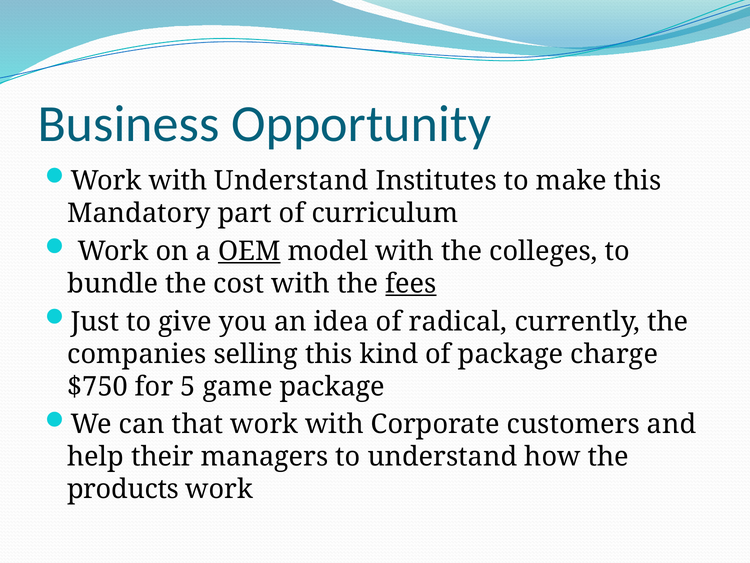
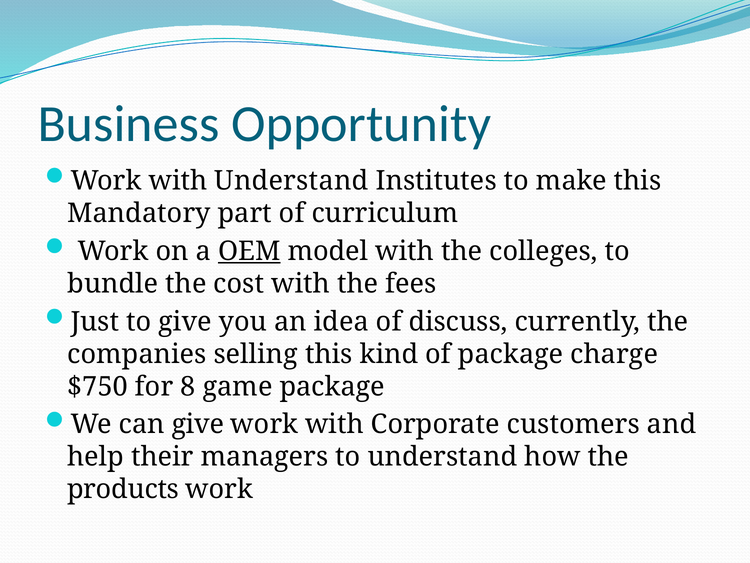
fees underline: present -> none (411, 283)
radical: radical -> discuss (458, 321)
5: 5 -> 8 (188, 386)
can that: that -> give (198, 424)
